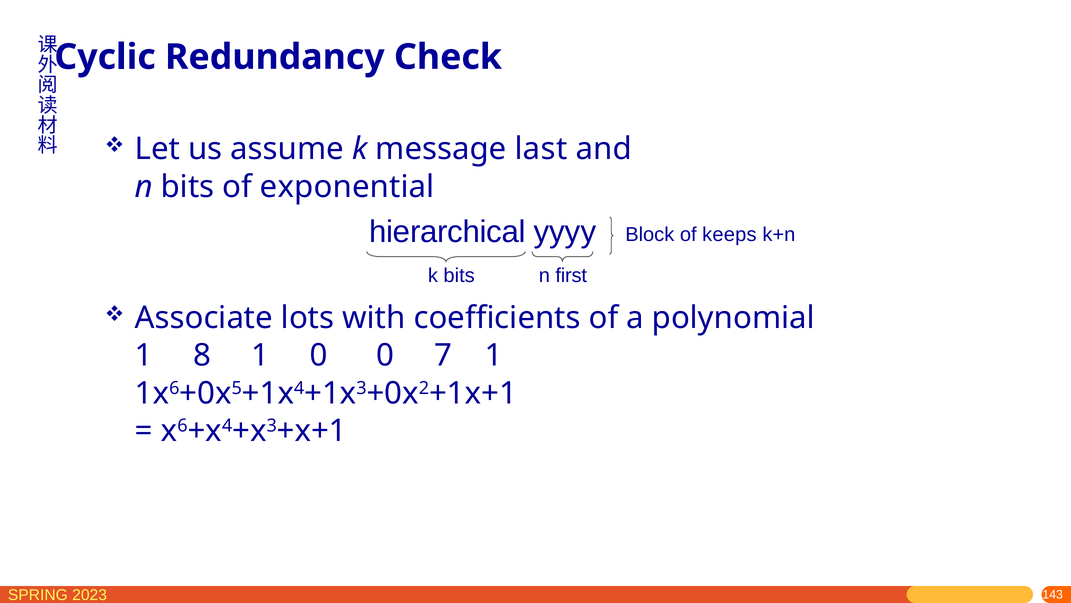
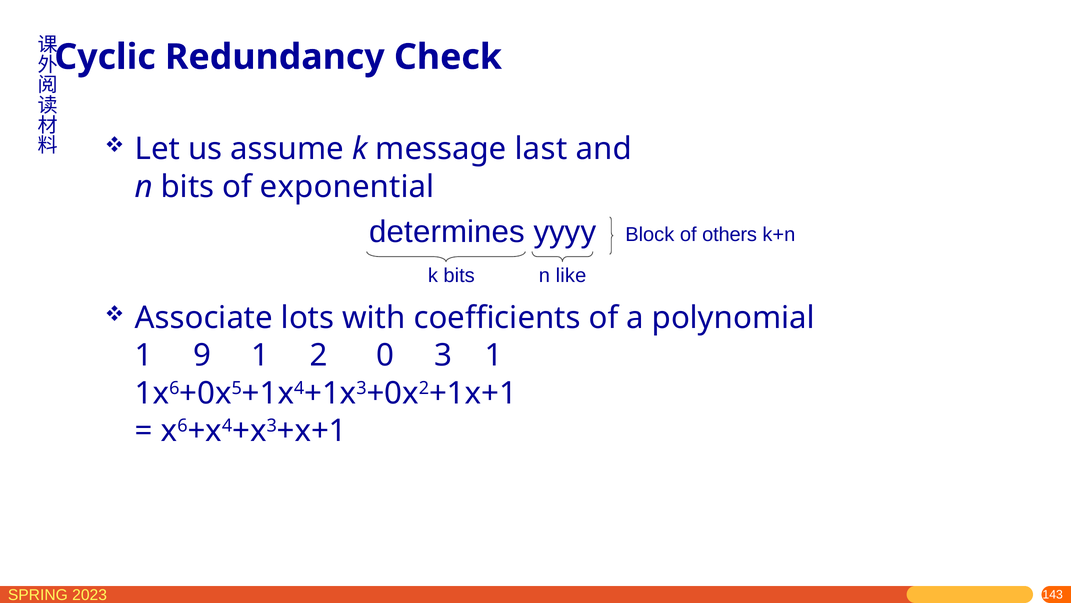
hierarchical: hierarchical -> determines (447, 232)
keeps: keeps -> others (730, 234)
first: first -> like (571, 275)
8: 8 -> 9 (202, 355)
1 0: 0 -> 2 (319, 355)
7: 7 -> 3 (443, 355)
